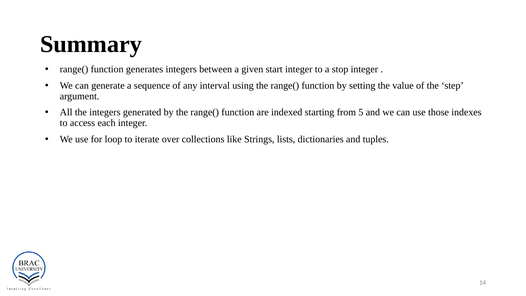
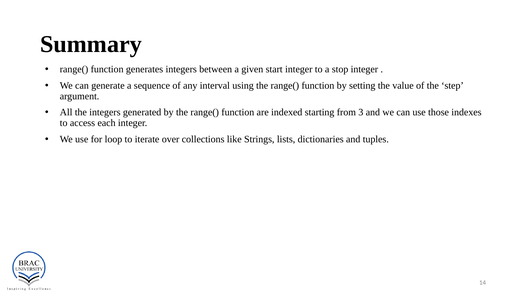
5: 5 -> 3 (361, 112)
